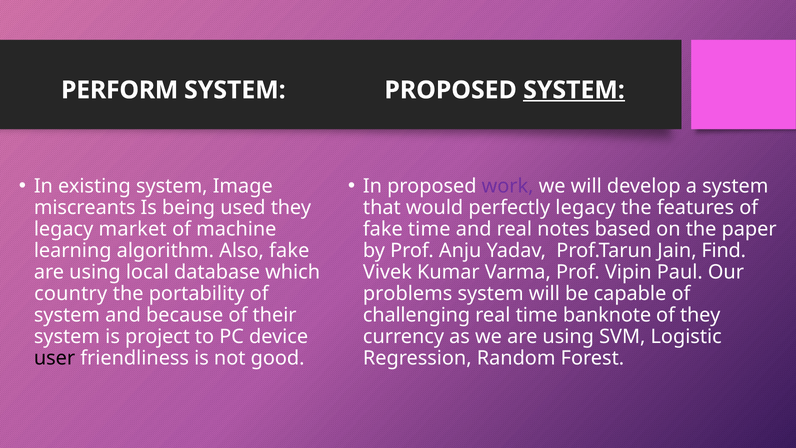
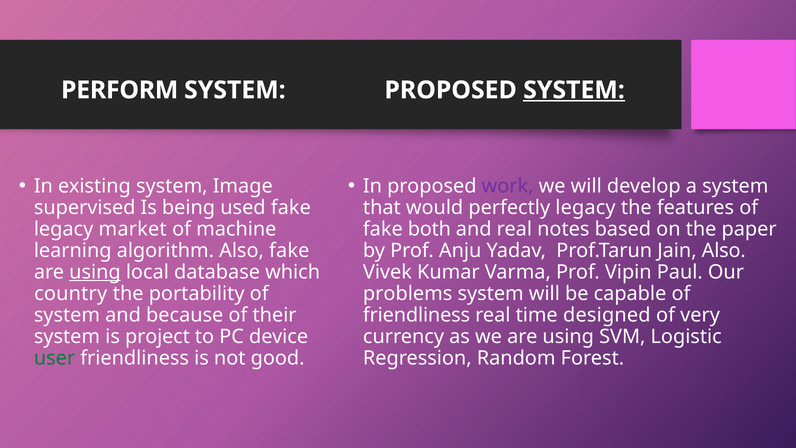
miscreants: miscreants -> supervised (85, 207)
used they: they -> fake (291, 207)
fake time: time -> both (429, 229)
Jain Find: Find -> Also (724, 250)
using underline: none -> present (95, 272)
challenging: challenging -> friendliness (417, 315)
banknote: banknote -> designed (607, 315)
of they: they -> very (700, 315)
user colour: black -> green (55, 358)
